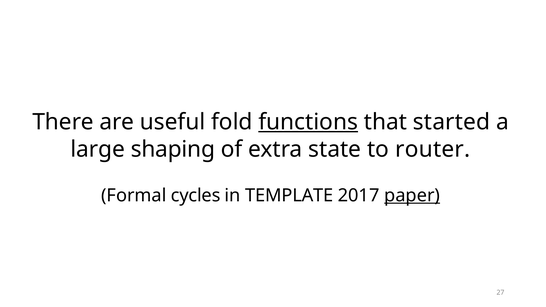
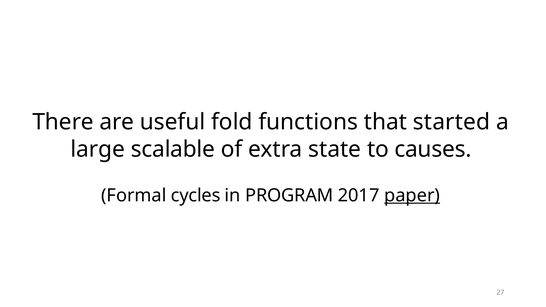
functions underline: present -> none (308, 122)
shaping: shaping -> scalable (173, 149)
router: router -> causes (433, 149)
TEMPLATE: TEMPLATE -> PROGRAM (289, 195)
